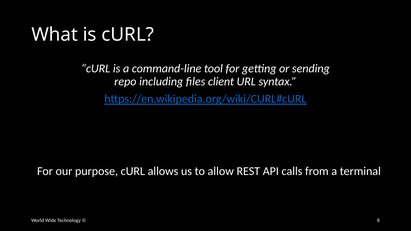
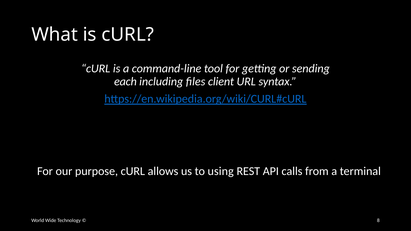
repo: repo -> each (125, 82)
allow: allow -> using (221, 171)
